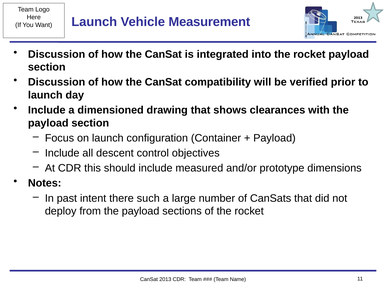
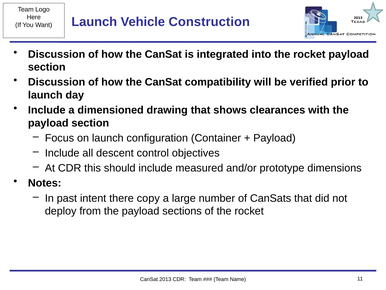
Measurement: Measurement -> Construction (209, 22)
such: such -> copy (148, 198)
